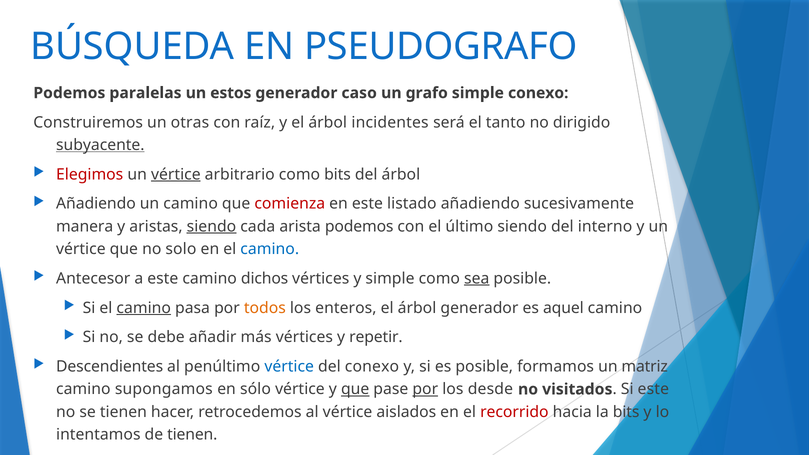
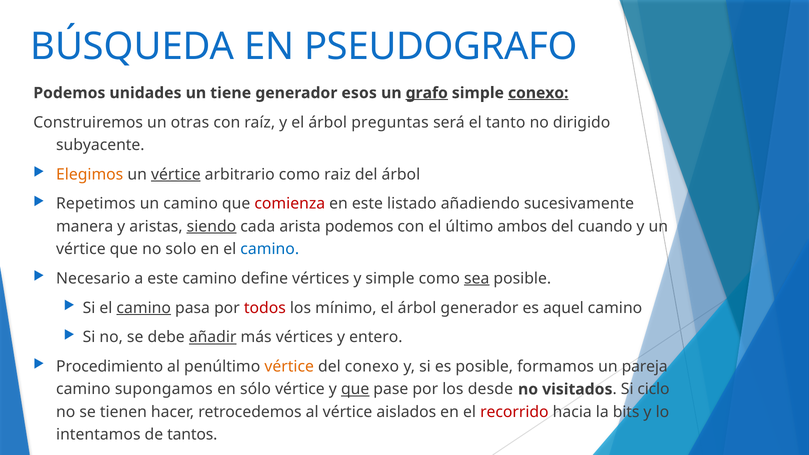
paralelas: paralelas -> unidades (145, 93)
estos: estos -> tiene (231, 93)
caso: caso -> esos (359, 93)
grafo underline: none -> present (427, 93)
conexo underline: none -> present (538, 93)
incidentes: incidentes -> preguntas (390, 122)
subyacente underline: present -> none (100, 145)
Elegimos colour: red -> orange (90, 174)
como bits: bits -> raiz (337, 174)
Añadiendo: Añadiendo -> Repetimos (96, 204)
último siendo: siendo -> ambos (522, 226)
interno: interno -> cuando (605, 226)
Antecesor: Antecesor -> Necesario (93, 278)
dichos: dichos -> define (265, 278)
todos colour: orange -> red (265, 308)
enteros: enteros -> mínimo (346, 308)
añadir underline: none -> present (213, 337)
repetir: repetir -> entero (376, 337)
Descendientes: Descendientes -> Procedimiento (110, 367)
vértice colour: blue -> orange (289, 367)
matriz: matriz -> pareja (645, 367)
por underline: present -> none (425, 389)
Si este: este -> ciclo (653, 389)
de tienen: tienen -> tantos (192, 435)
